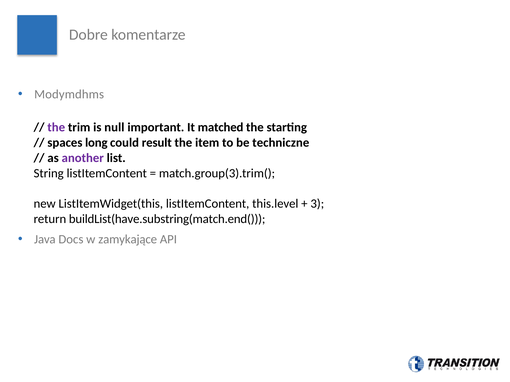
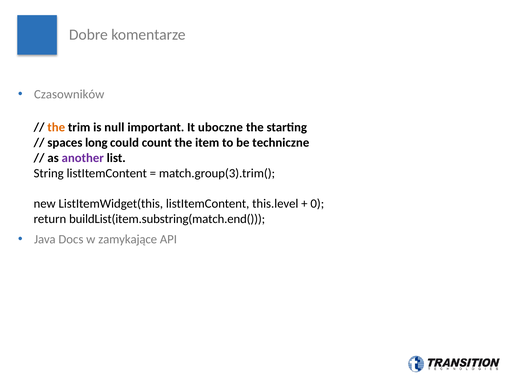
Modymdhms: Modymdhms -> Czasowników (69, 94)
the colour: purple -> orange (56, 127)
matched: matched -> uboczne (220, 127)
result: result -> count (157, 143)
3: 3 -> 0 (317, 204)
buildList(have.substring(match.end(: buildList(have.substring(match.end( -> buildList(item.substring(match.end( (167, 219)
